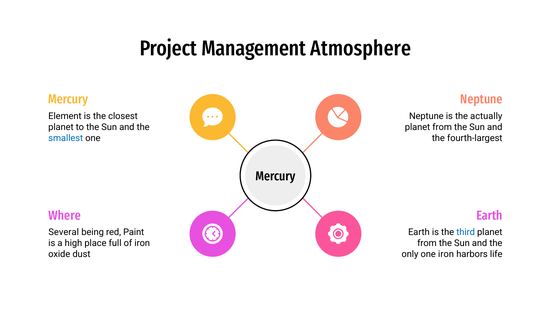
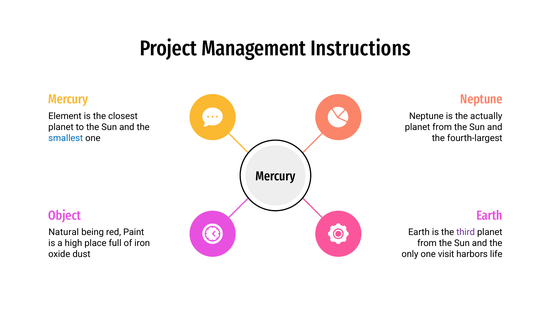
Atmosphere: Atmosphere -> Instructions (361, 48)
Where: Where -> Object (65, 215)
Several: Several -> Natural (64, 232)
third colour: blue -> purple (466, 232)
one iron: iron -> visit (446, 254)
